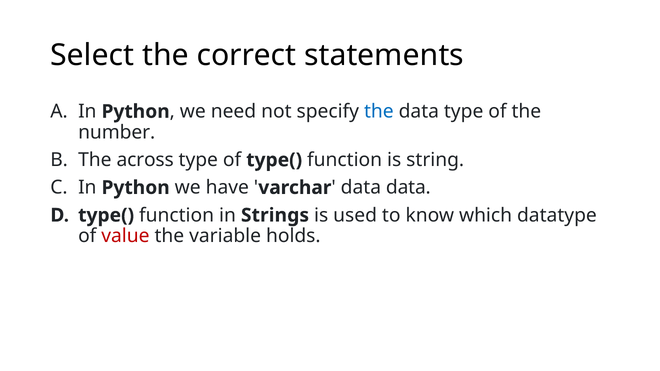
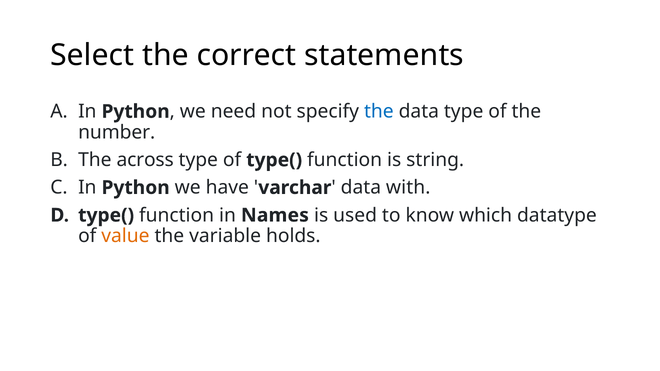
data data: data -> with (408, 188)
Strings: Strings -> Names (275, 215)
value colour: red -> orange (125, 236)
